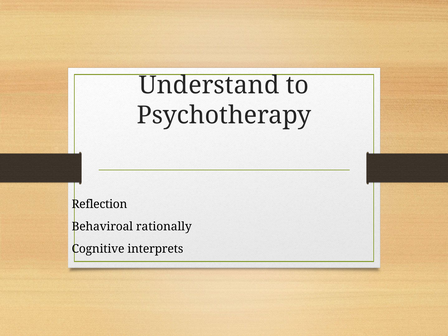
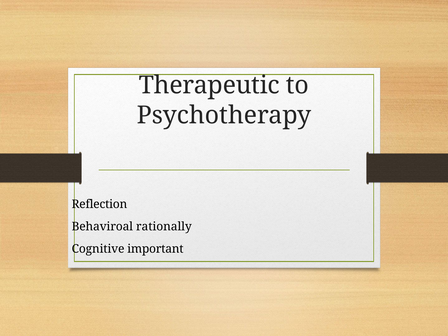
Understand: Understand -> Therapeutic (209, 85)
interprets: interprets -> important (155, 249)
